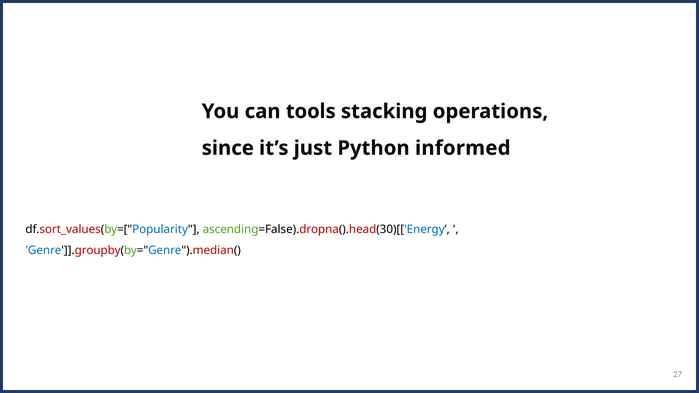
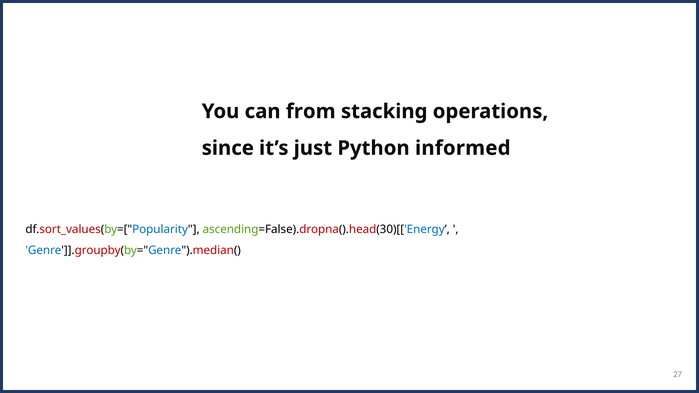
tools: tools -> from (311, 111)
